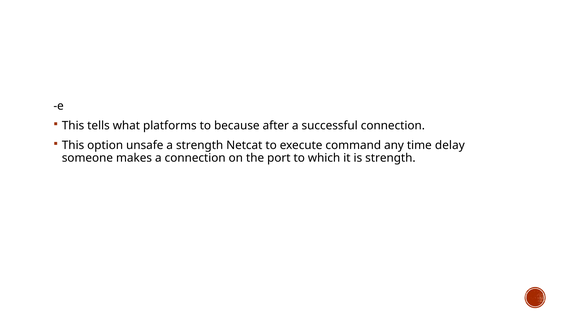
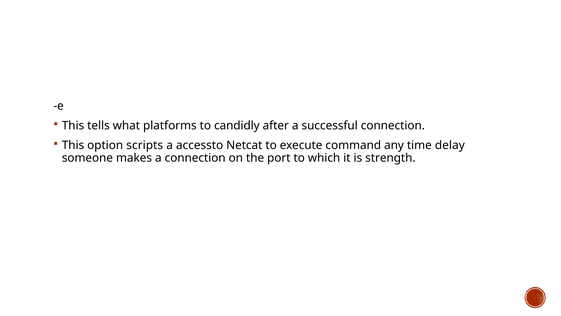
because: because -> candidly (237, 126)
unsafe: unsafe -> scripts (145, 145)
a strength: strength -> accessto (200, 145)
